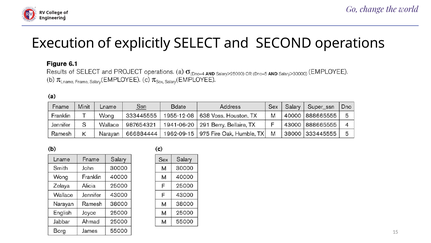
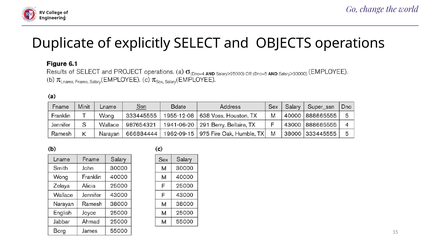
Execution: Execution -> Duplicate (63, 43)
SECOND: SECOND -> OBJECTS (284, 43)
